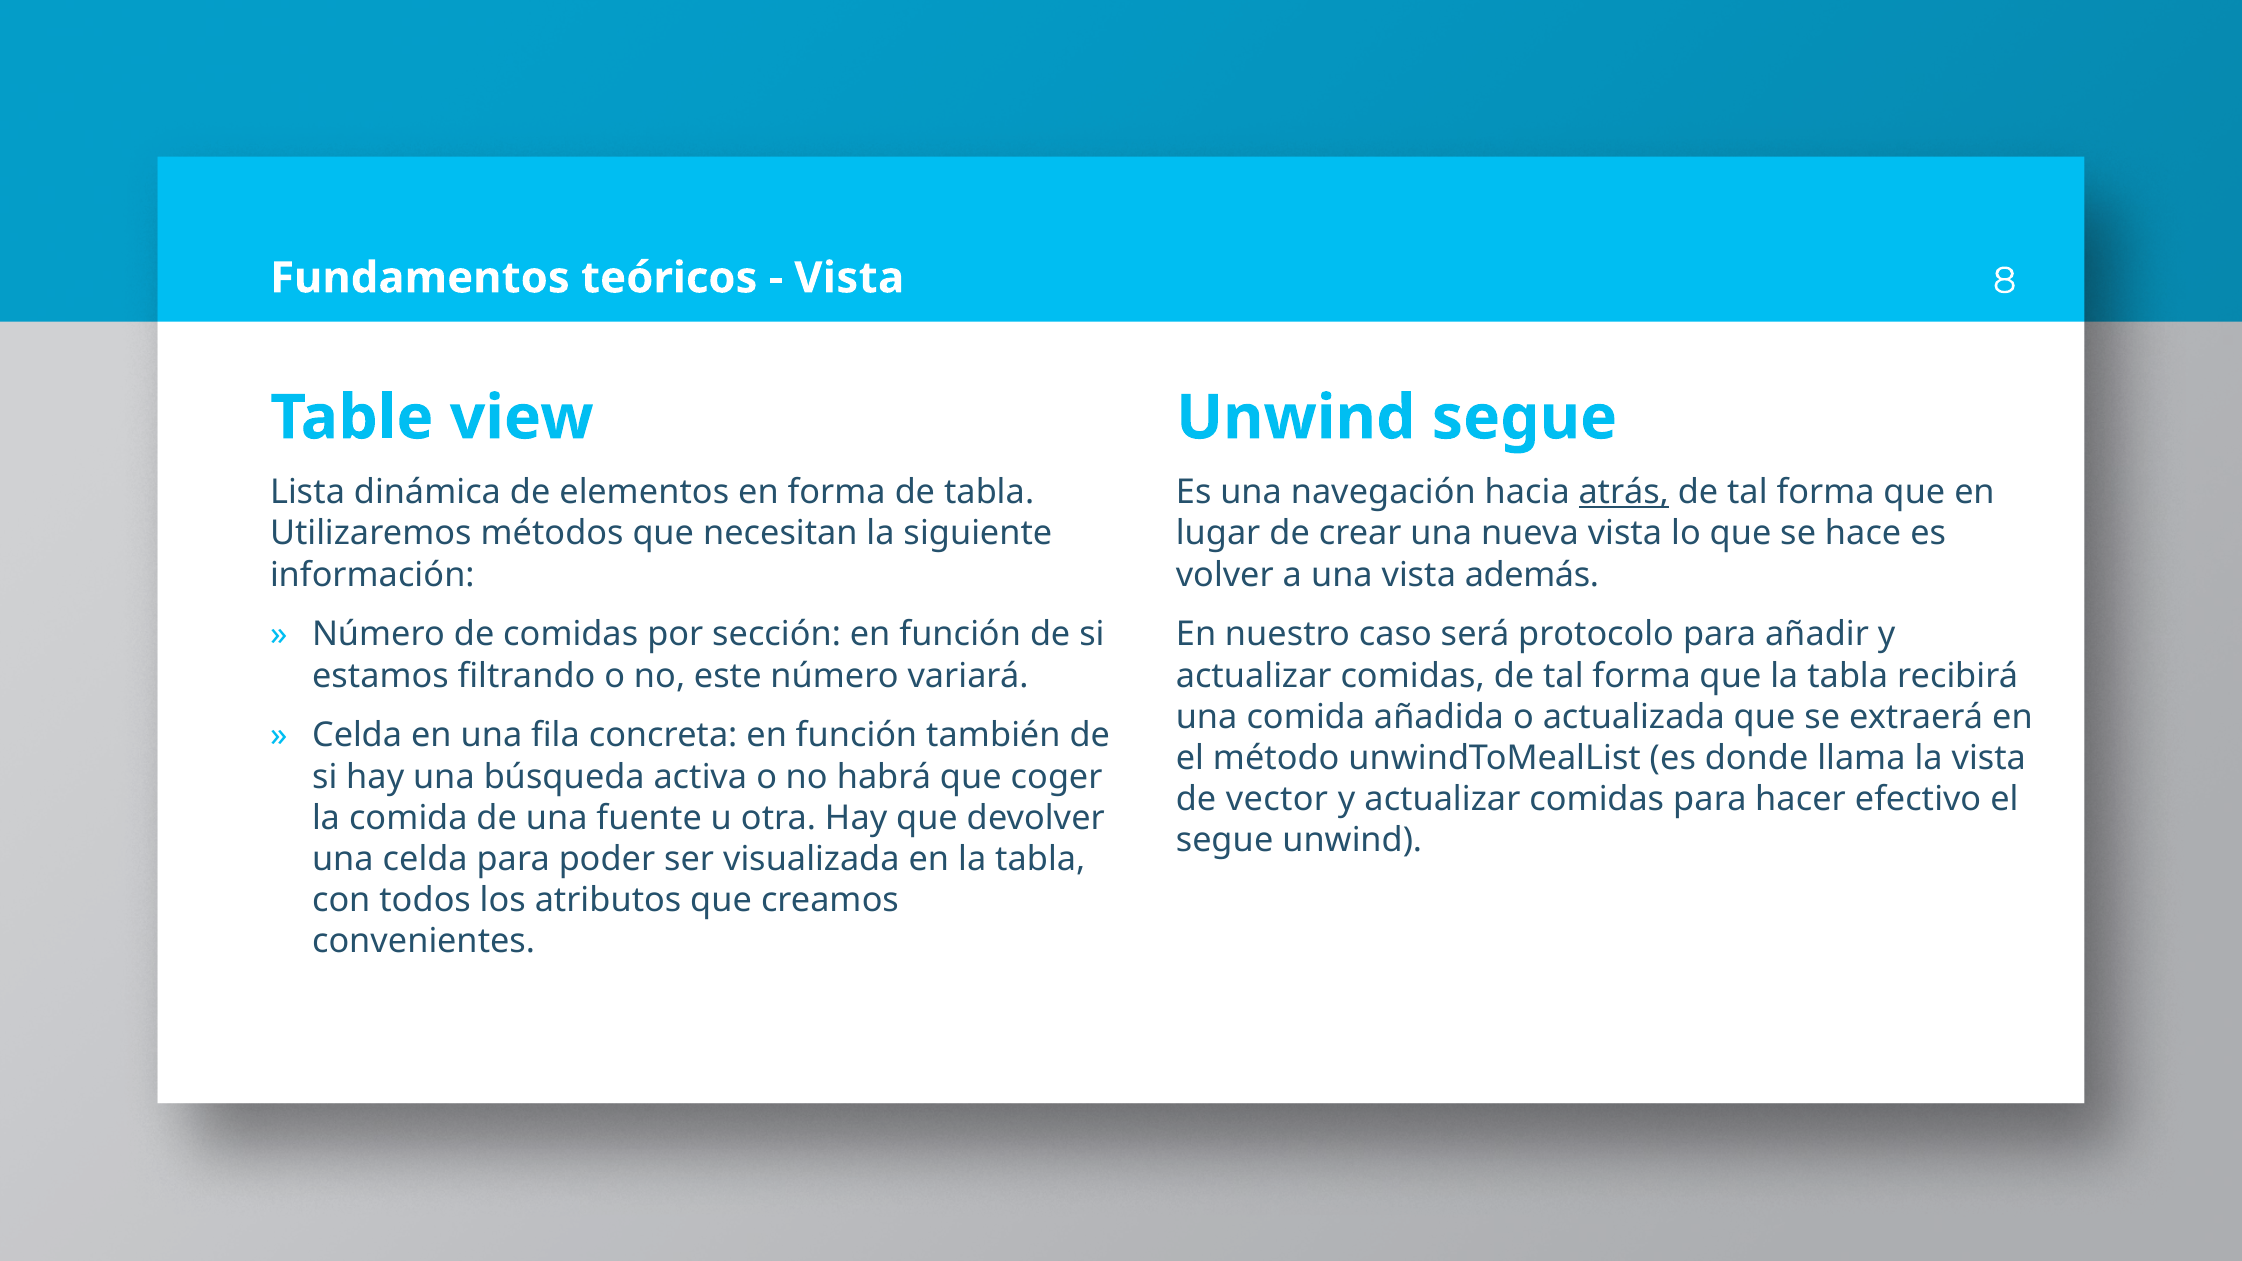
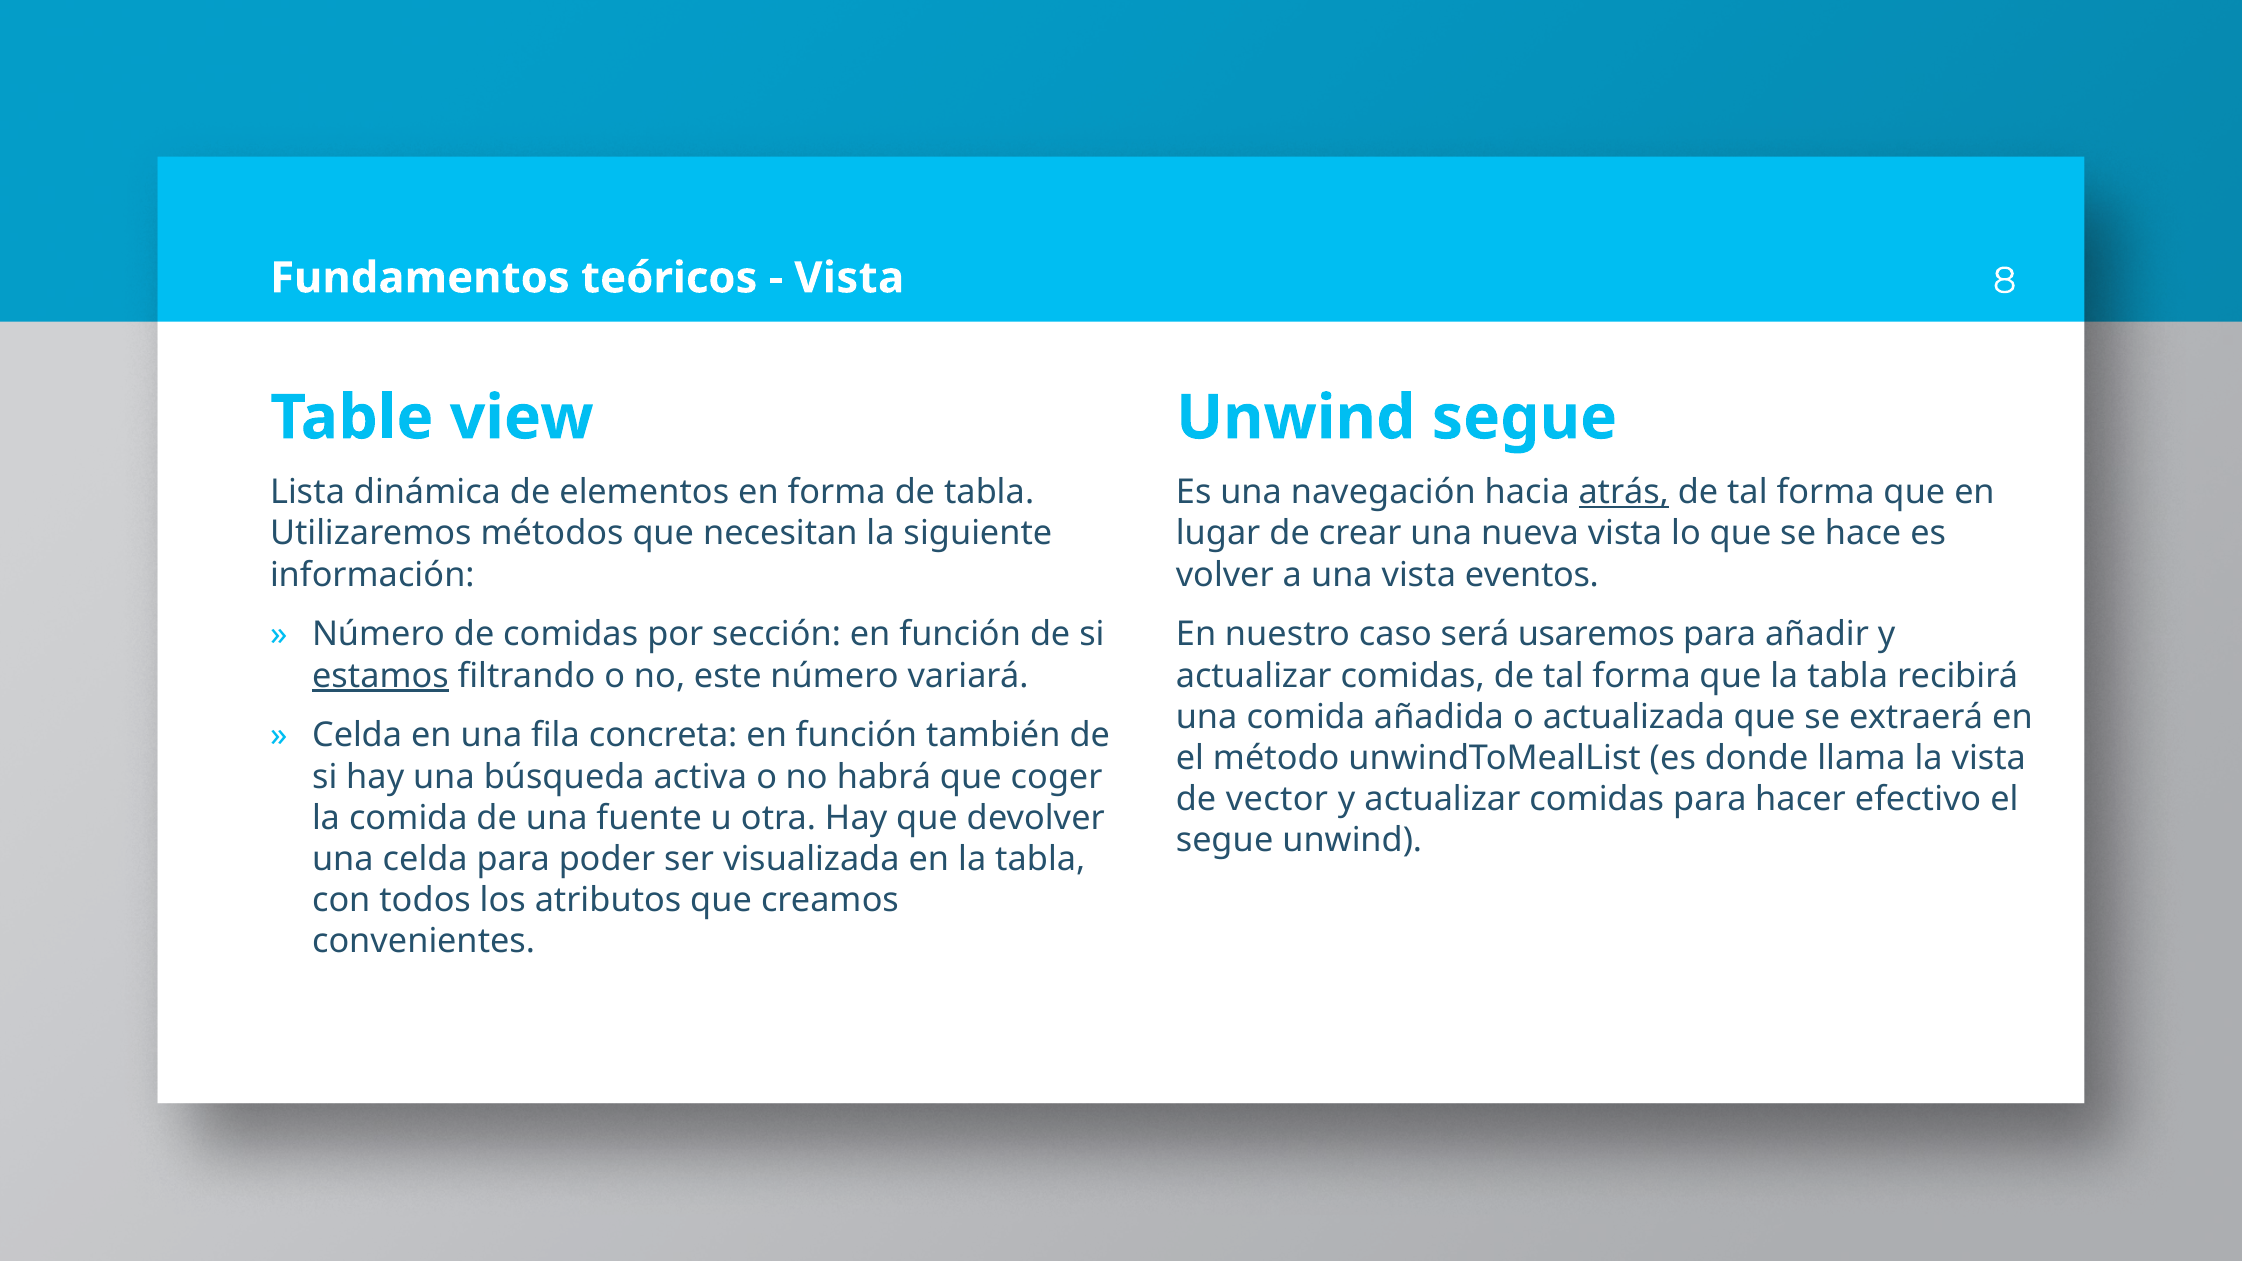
además: además -> eventos (1532, 575)
protocolo: protocolo -> usaremos (1596, 635)
estamos underline: none -> present (380, 676)
